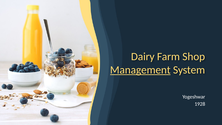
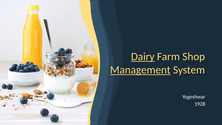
Dairy underline: none -> present (143, 57)
